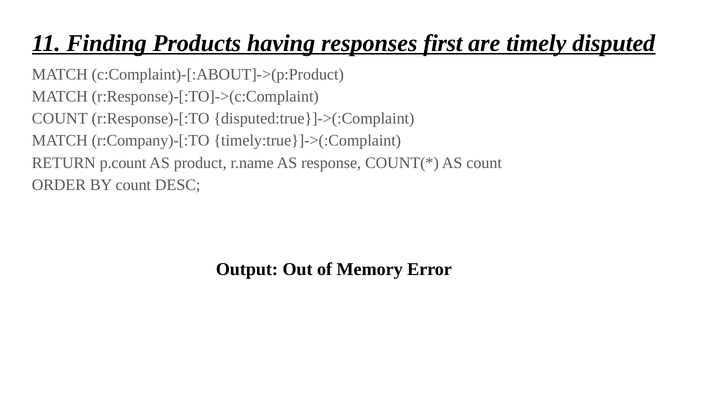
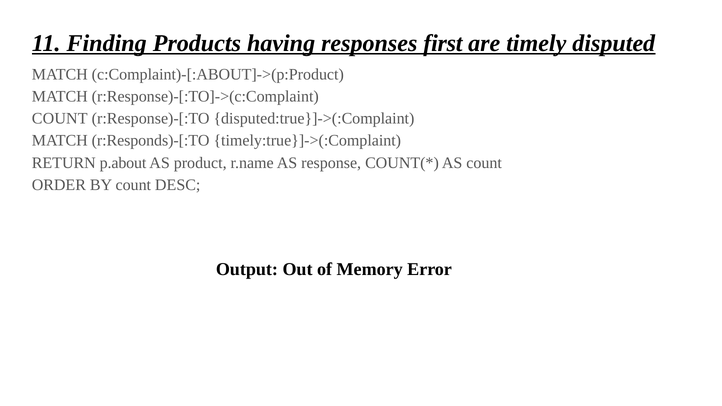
r:Company)-[:TO: r:Company)-[:TO -> r:Responds)-[:TO (151, 141)
p.count: p.count -> p.about (123, 163)
